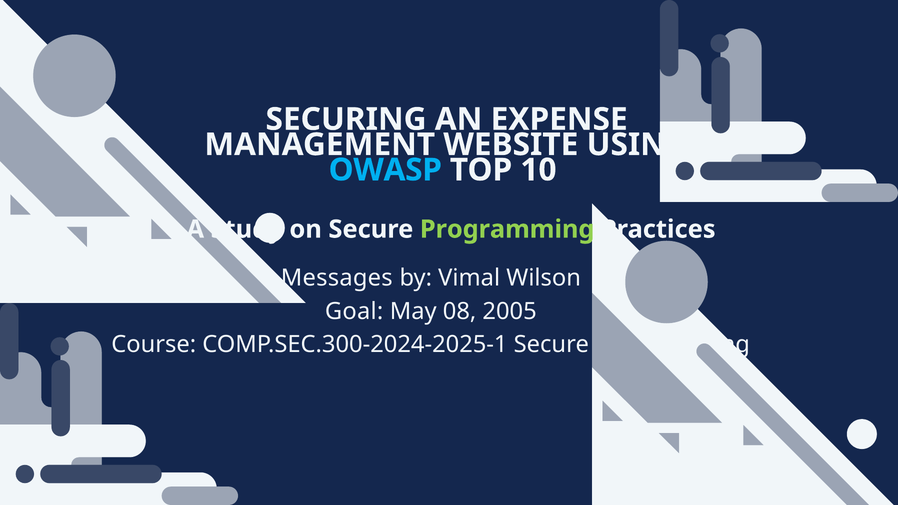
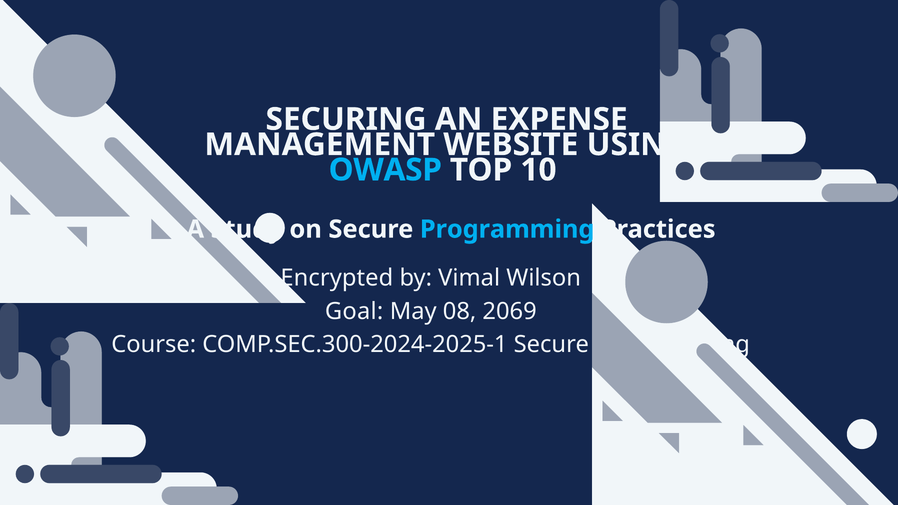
Programming colour: light green -> light blue (507, 229)
Messages: Messages -> Encrypted (337, 278)
2005: 2005 -> 2069 (510, 311)
